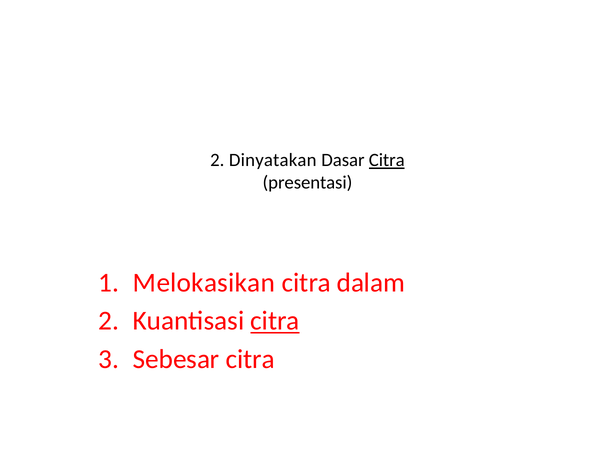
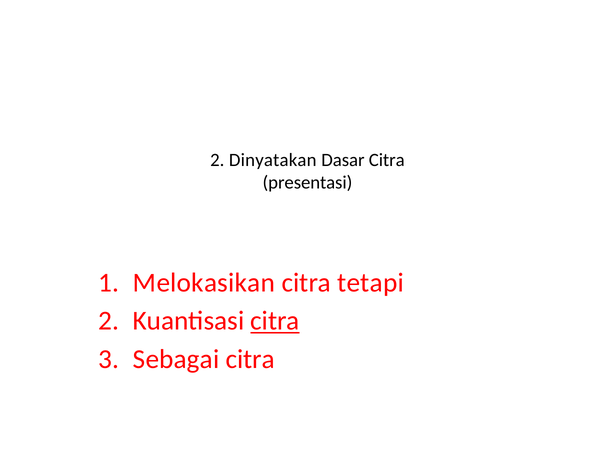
Citra underline: present -> none (387, 160)
dalam: dalam -> tetapi (371, 283)
Sebesar: Sebesar -> Sebagai (176, 359)
